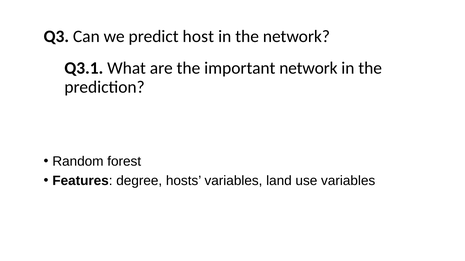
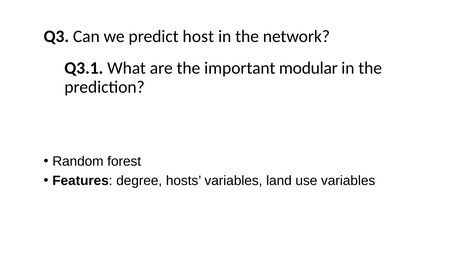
important network: network -> modular (308, 68)
